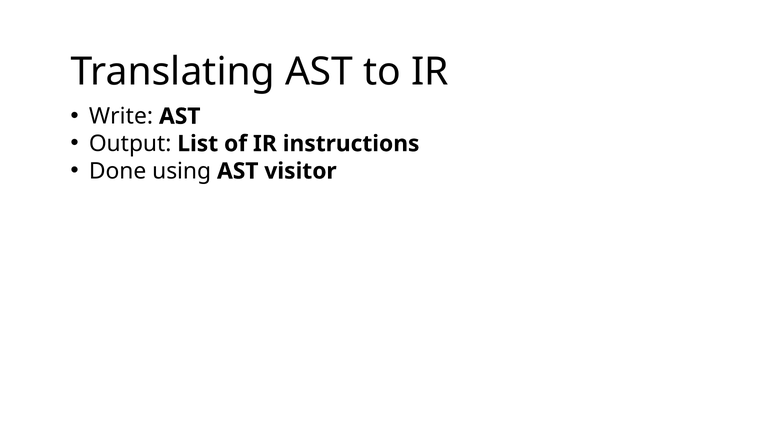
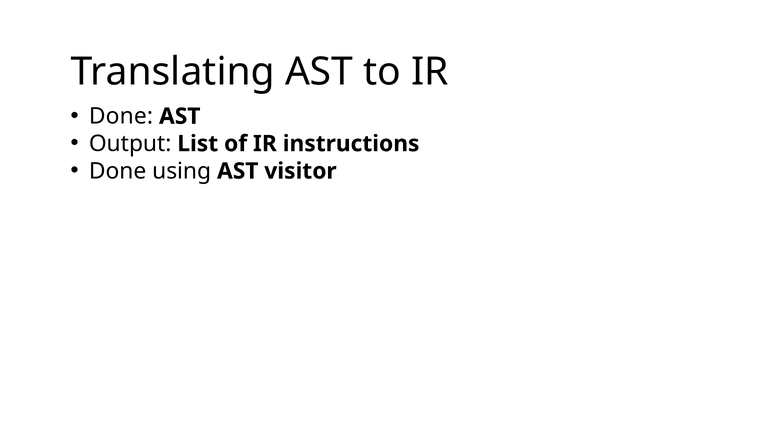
Write: Write -> Done (121, 116)
